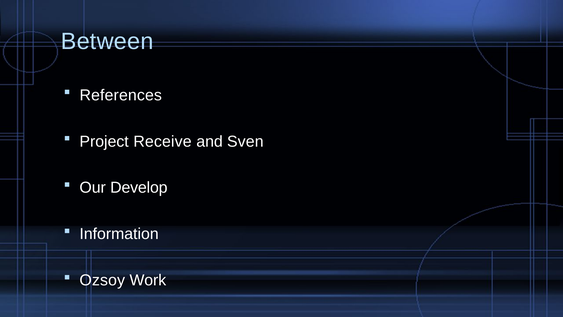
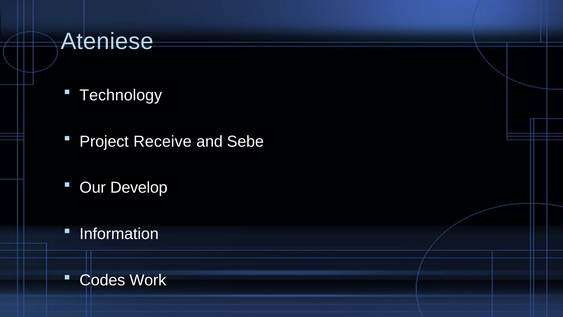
Between: Between -> Ateniese (107, 41)
References: References -> Technology (121, 95)
Sven: Sven -> Sebe (245, 141)
Ozsoy: Ozsoy -> Codes (102, 280)
